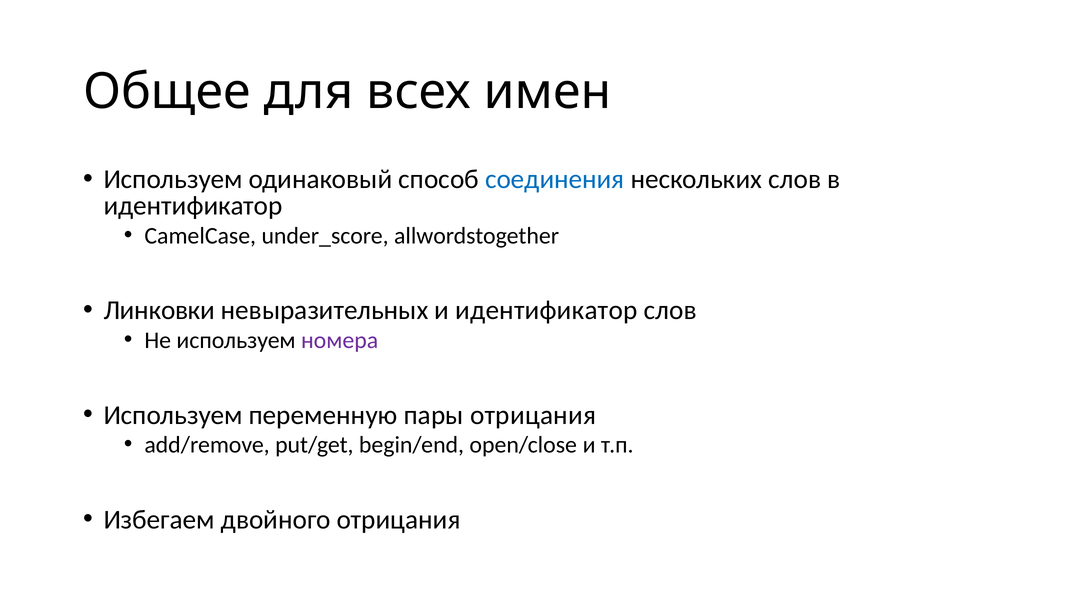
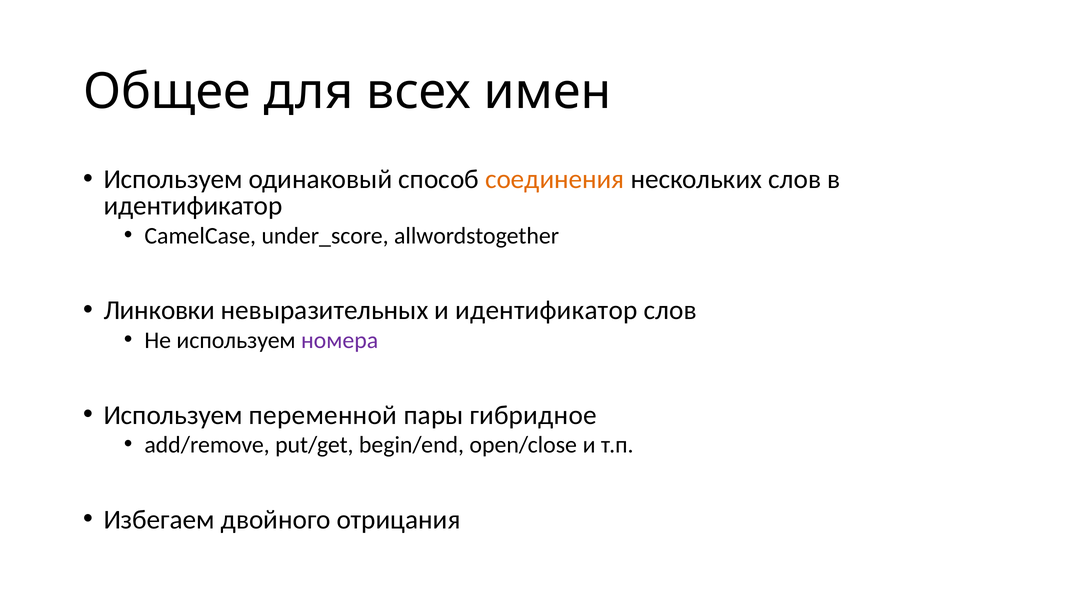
соединения colour: blue -> orange (555, 179)
переменную: переменную -> переменной (323, 415)
пары отрицания: отрицания -> гибридное (533, 415)
